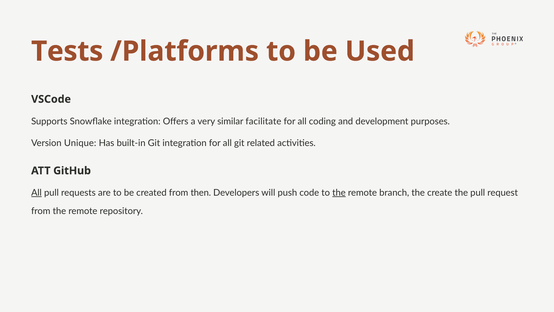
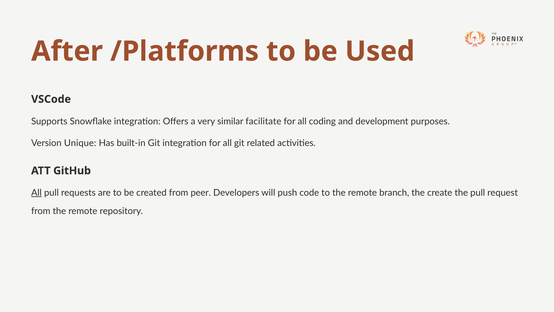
Tests: Tests -> After (67, 51)
then: then -> peer (201, 193)
the underline: present -> none (339, 193)
